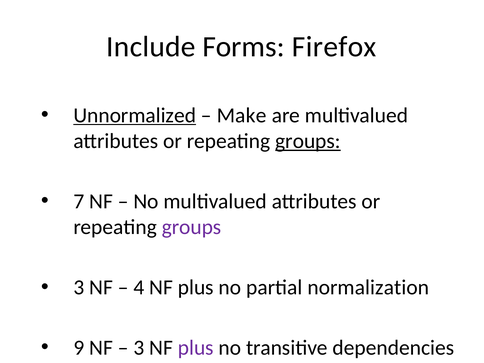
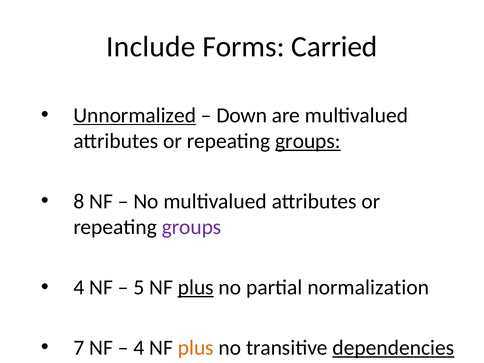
Firefox: Firefox -> Carried (334, 47)
Make: Make -> Down (242, 115)
7: 7 -> 8 (79, 201)
3: 3 -> 4 (79, 287)
4: 4 -> 5 (139, 287)
plus underline: none -> present (196, 287)
9: 9 -> 7 (79, 348)
3: 3 -> 4 (139, 348)
plus colour: purple -> orange (196, 348)
dependencies underline: none -> present (393, 348)
